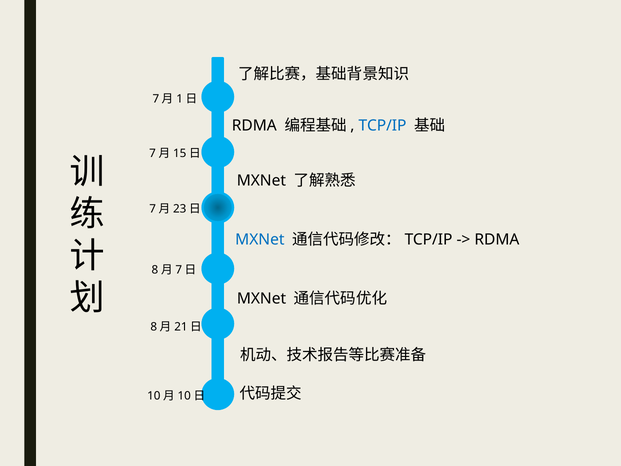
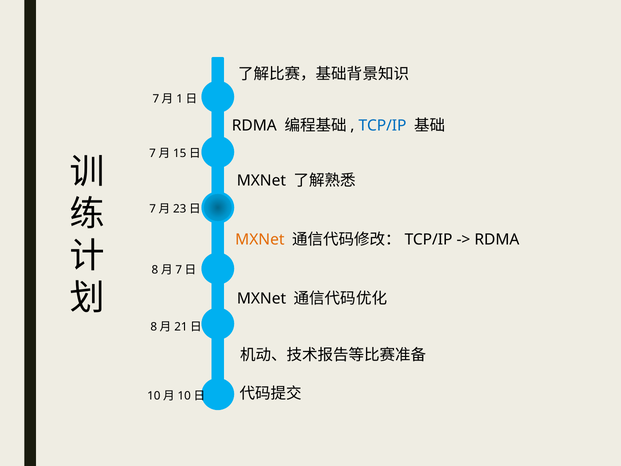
MXNet colour: blue -> orange (260, 240)
